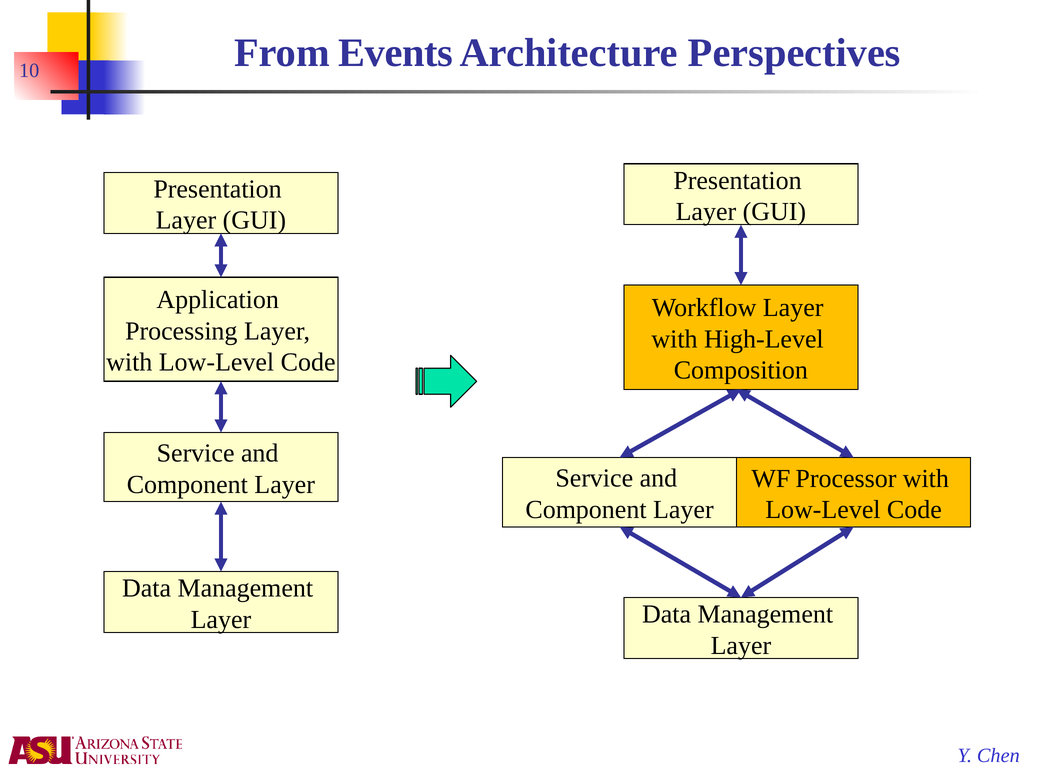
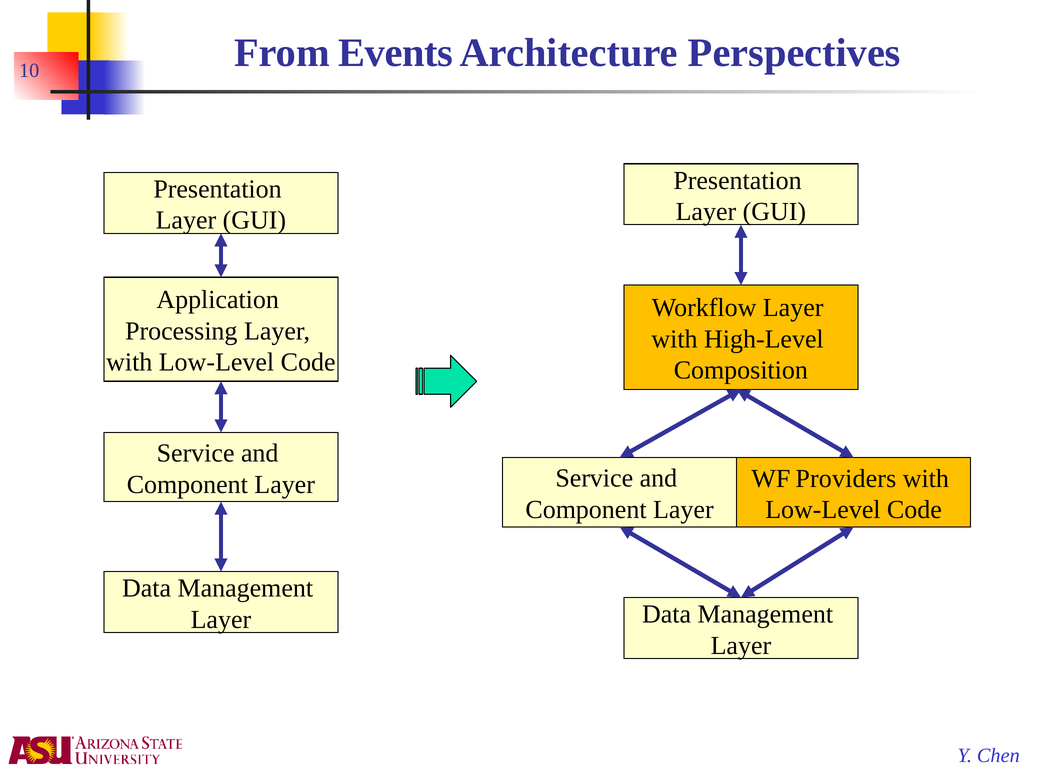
Processor: Processor -> Providers (846, 478)
